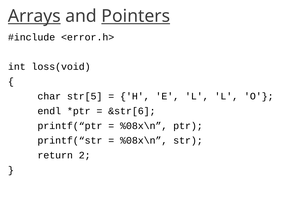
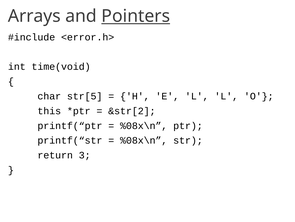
Arrays underline: present -> none (34, 16)
loss(void: loss(void -> time(void (61, 66)
endl: endl -> this (49, 111)
&str[6: &str[6 -> &str[2 (132, 111)
2: 2 -> 3 (85, 155)
